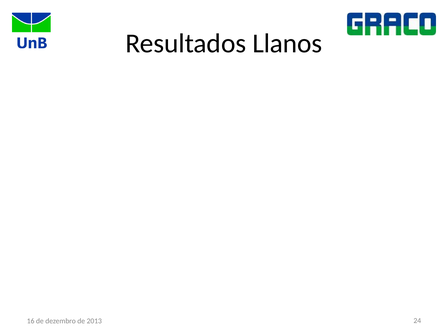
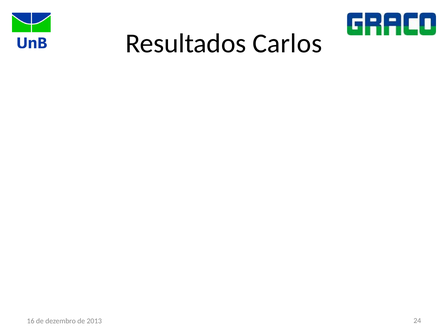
Llanos: Llanos -> Carlos (287, 43)
